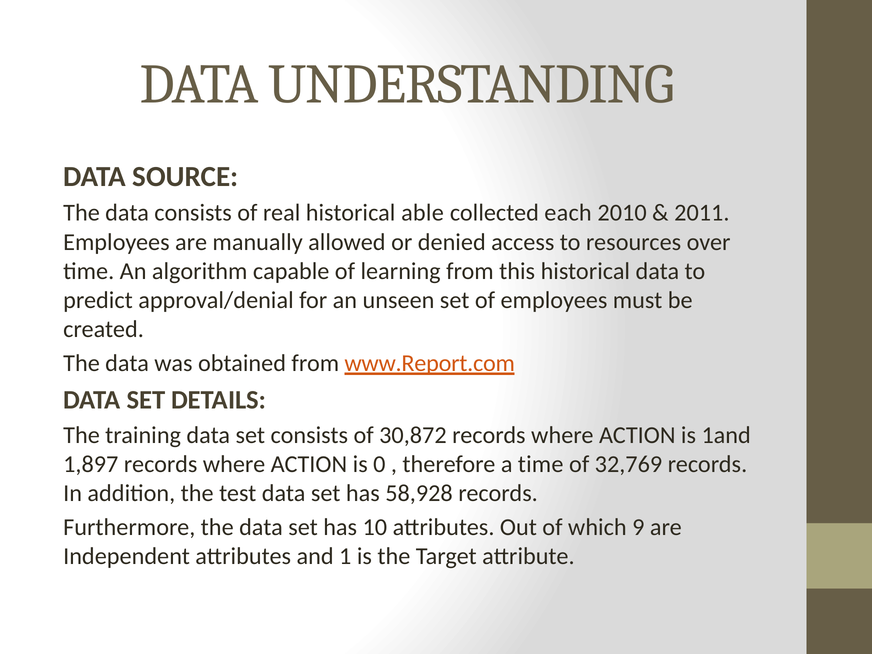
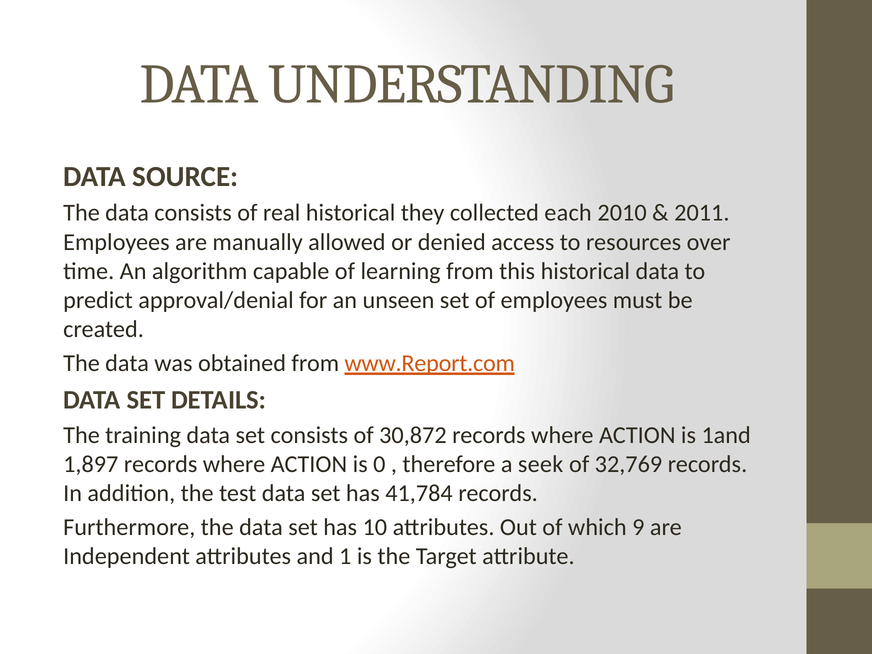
able: able -> they (423, 213)
a time: time -> seek (541, 464)
58,928: 58,928 -> 41,784 (419, 493)
